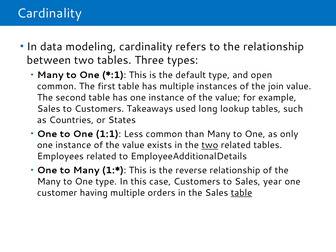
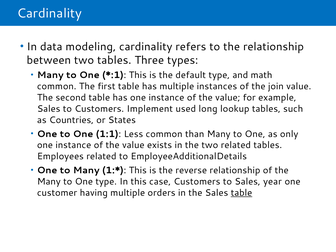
open: open -> math (261, 75)
Takeaways: Takeaways -> Implement (150, 109)
two underline: present -> none (210, 145)
